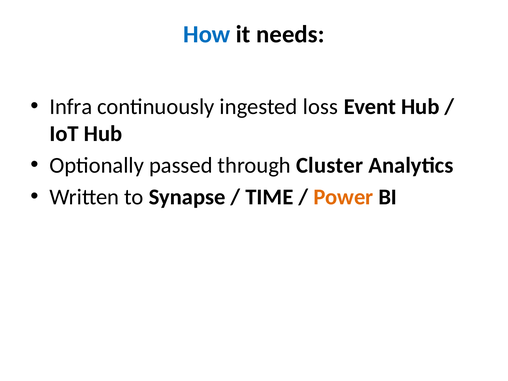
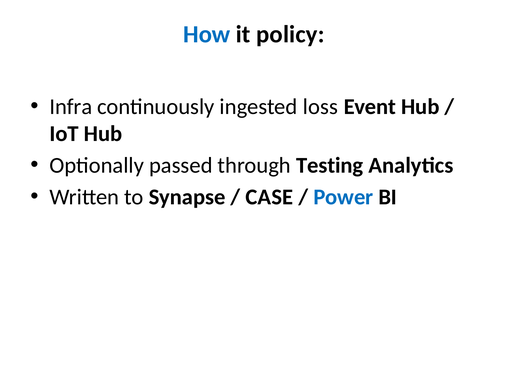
needs: needs -> policy (290, 34)
Cluster: Cluster -> Testing (330, 165)
TIME: TIME -> CASE (269, 197)
Power colour: orange -> blue (343, 197)
